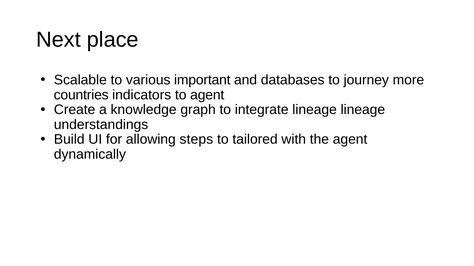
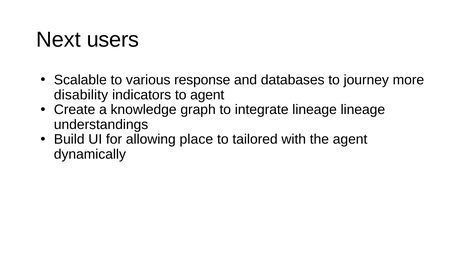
place: place -> users (113, 40)
important: important -> response (202, 80)
countries: countries -> disability (81, 95)
steps: steps -> place (196, 140)
